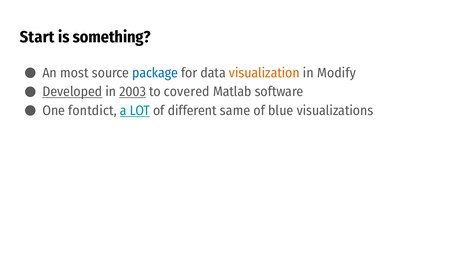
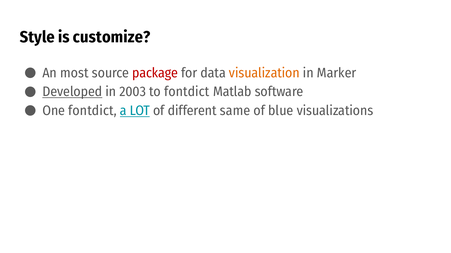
Start: Start -> Style (37, 37)
something: something -> customize (112, 37)
package colour: blue -> red (155, 73)
Modify: Modify -> Marker (337, 73)
2003 underline: present -> none (133, 92)
to covered: covered -> fontdict (187, 92)
